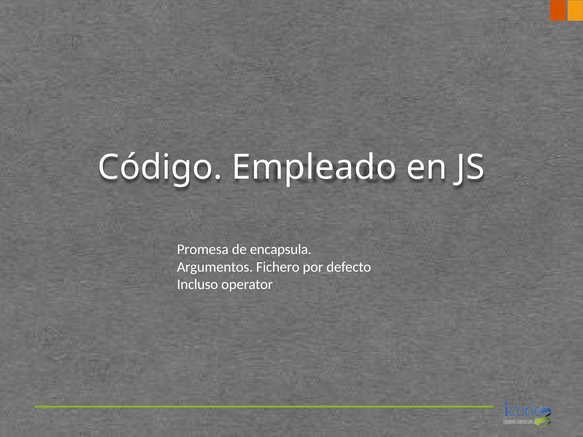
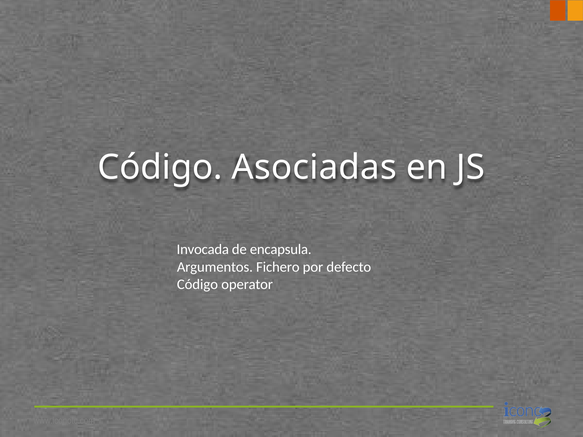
Empleado: Empleado -> Asociadas (314, 168)
Promesa: Promesa -> Invocada (203, 250)
Incluso: Incluso -> Código (197, 285)
